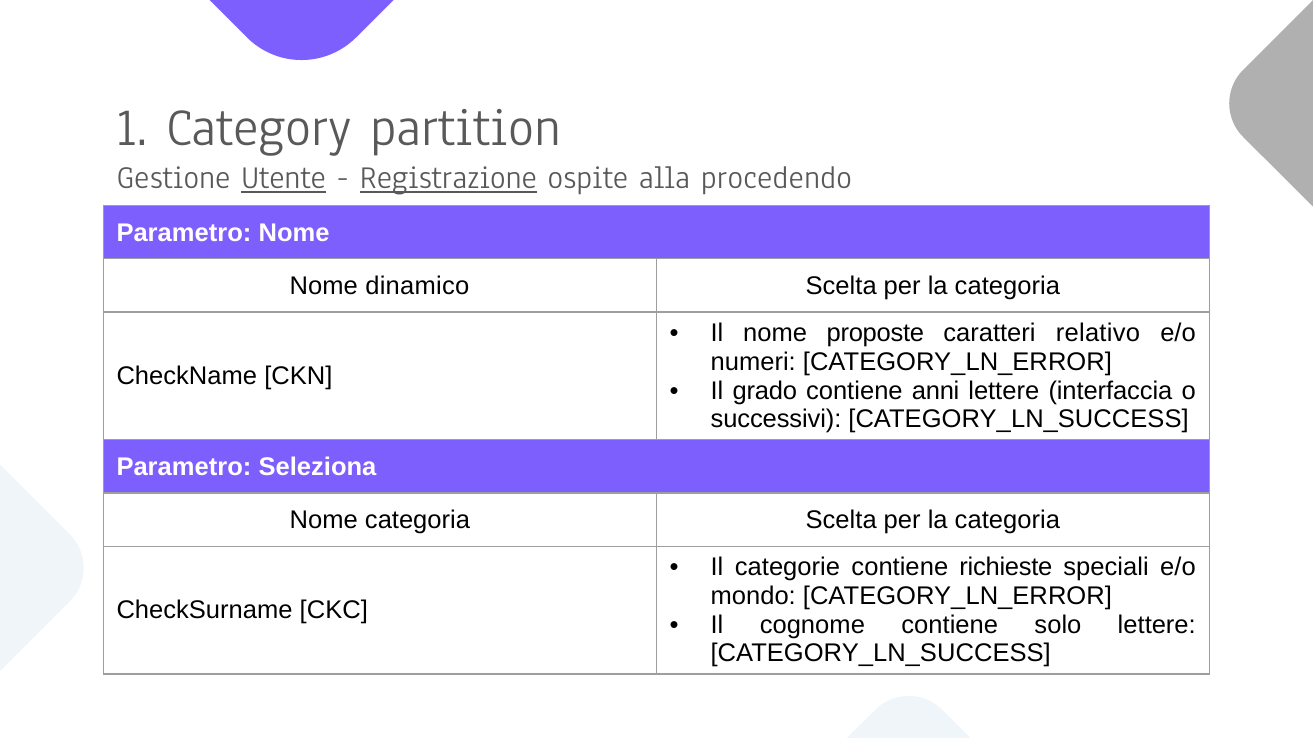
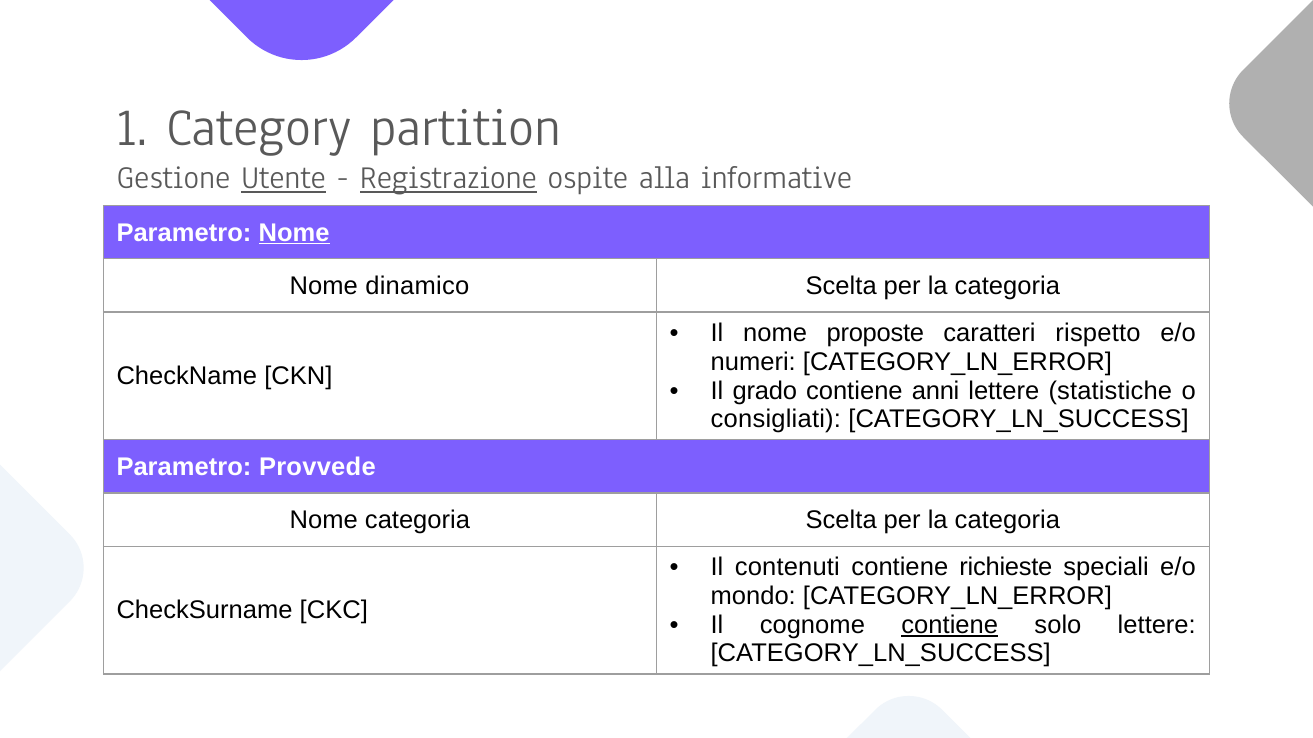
procedendo: procedendo -> informative (777, 178)
Nome underline: none -> present (294, 233)
relativo: relativo -> rispetto (1098, 334)
interfaccia: interfaccia -> statistiche (1110, 391)
successivi: successivi -> consigliati (776, 420)
Seleziona: Seleziona -> Provvede (317, 467)
categorie: categorie -> contenuti (787, 568)
contiene underline: none -> present (950, 625)
